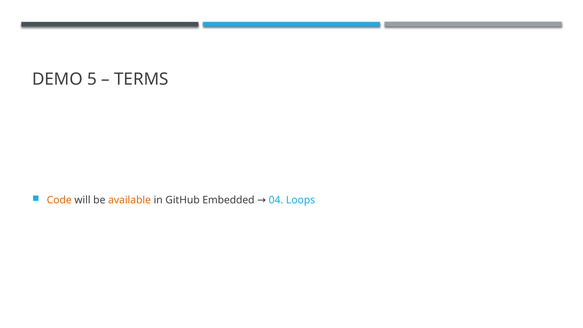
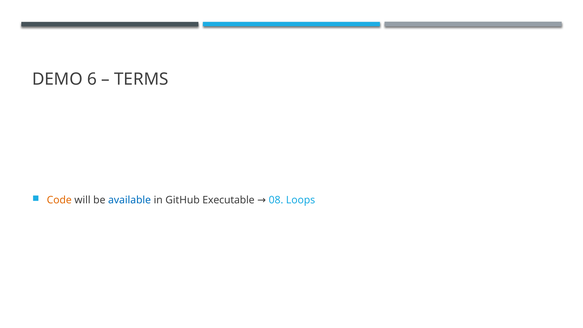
5: 5 -> 6 (92, 79)
available colour: orange -> blue (130, 200)
Embedded: Embedded -> Executable (228, 200)
04: 04 -> 08 (276, 200)
